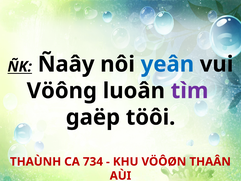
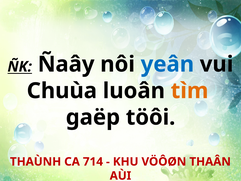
Vöông: Vöông -> Chuùa (62, 91)
tìm colour: purple -> orange (190, 91)
734: 734 -> 714 (93, 161)
